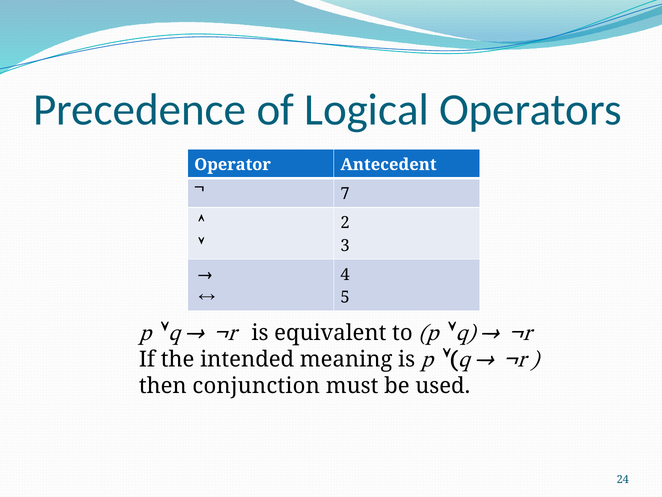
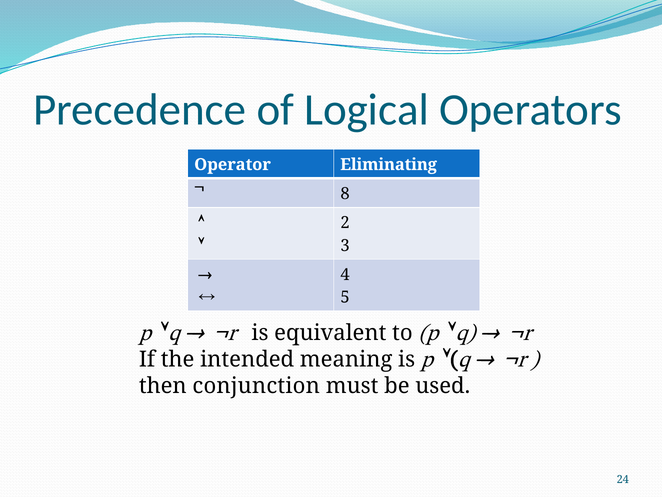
Antecedent: Antecedent -> Eliminating (389, 164)
7: 7 -> 8 (345, 194)
